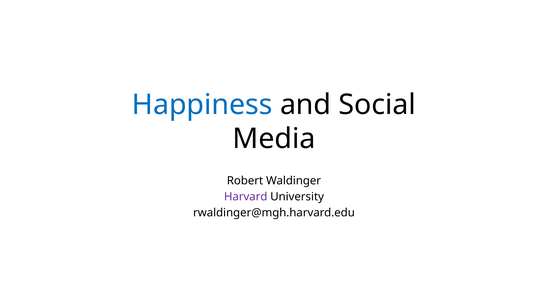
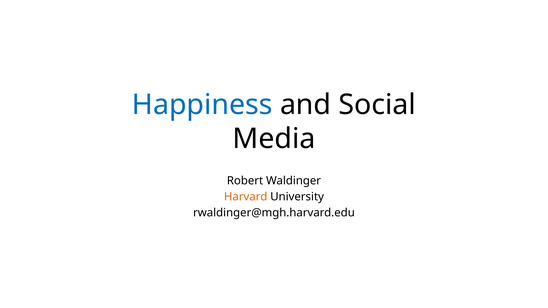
Harvard colour: purple -> orange (246, 197)
